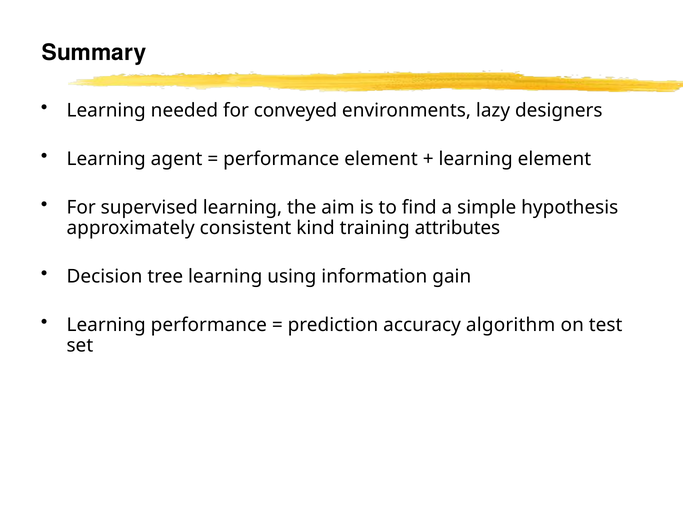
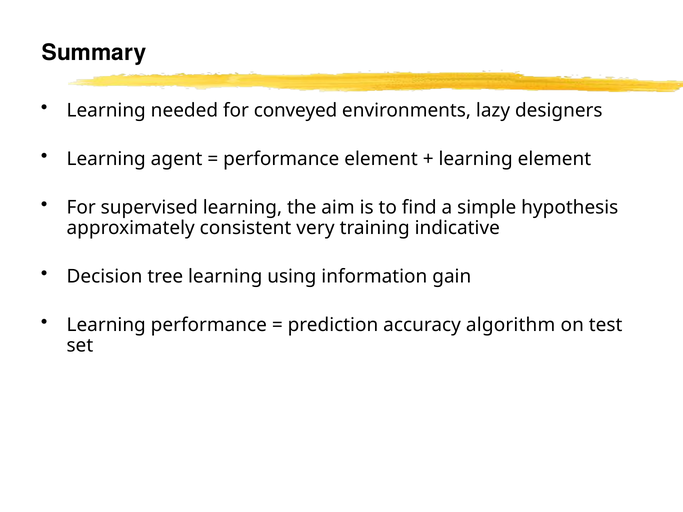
kind: kind -> very (315, 228)
attributes: attributes -> indicative (457, 228)
